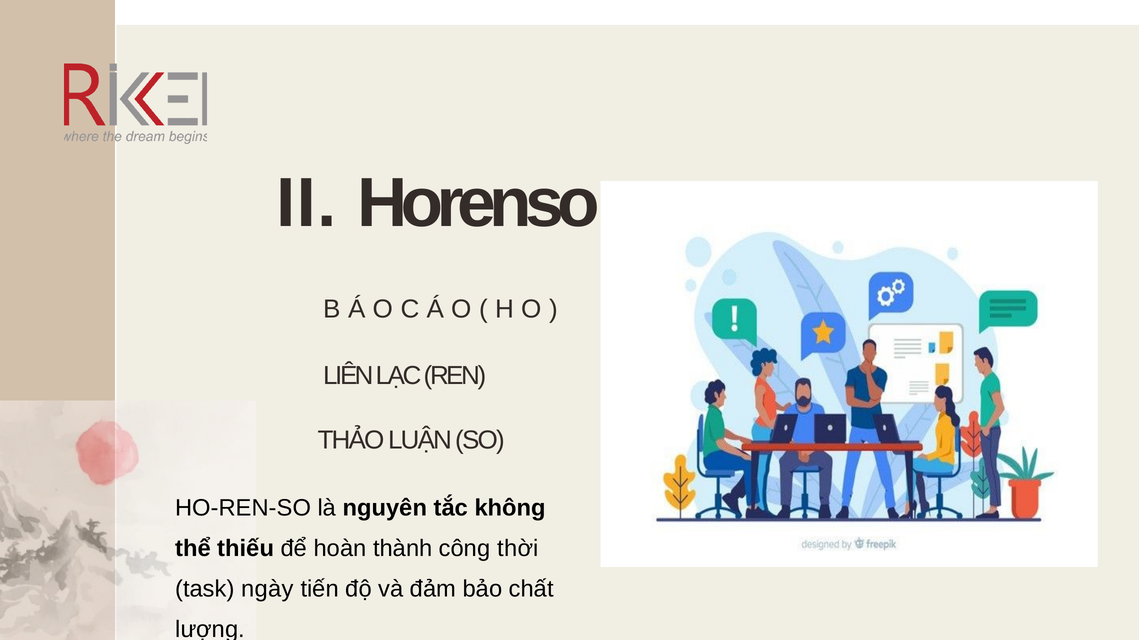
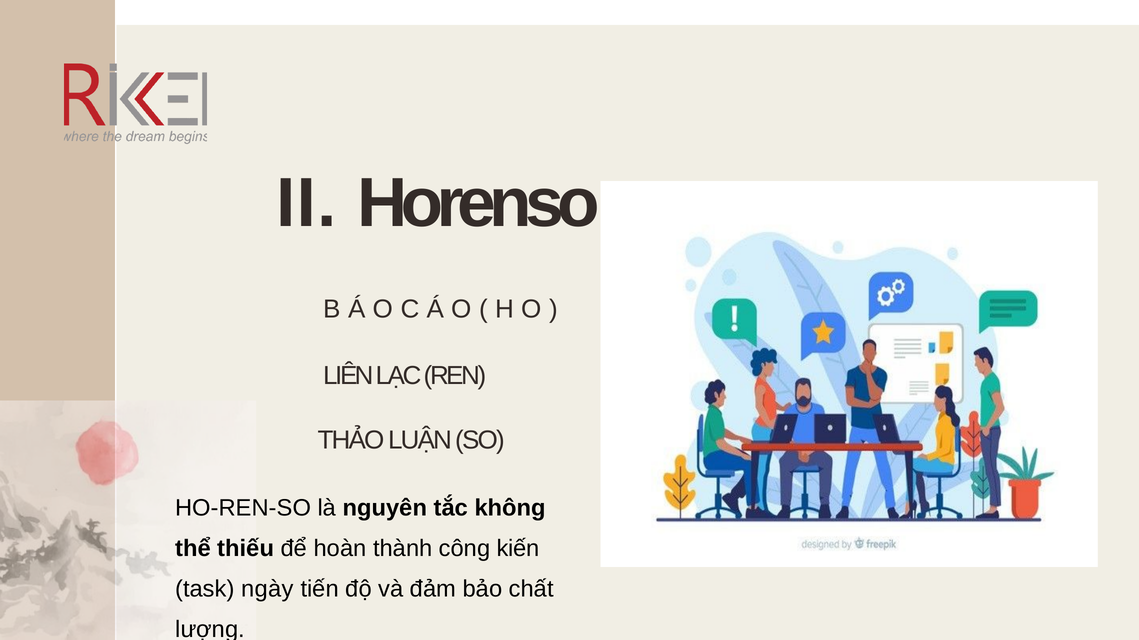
thời: thời -> kiến (518, 549)
